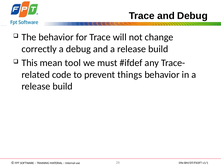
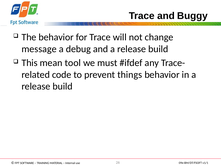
and Debug: Debug -> Buggy (192, 16)
correctly: correctly -> message (39, 49)
